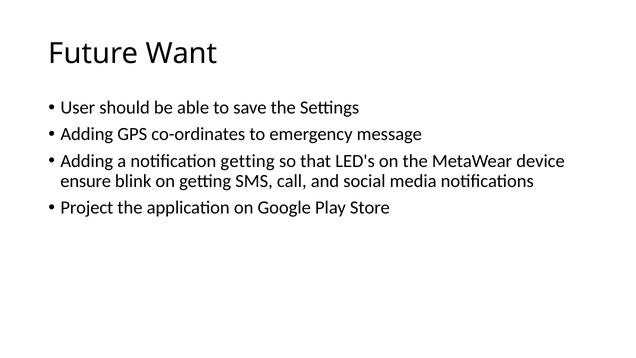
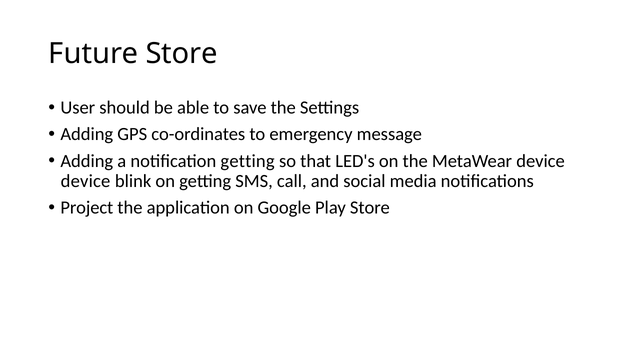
Future Want: Want -> Store (182, 53)
ensure: ensure -> device (86, 181)
